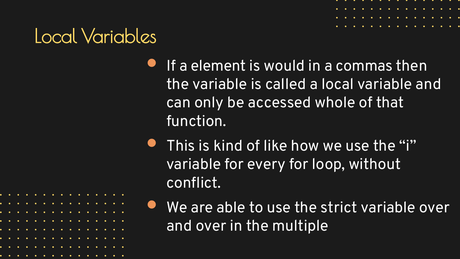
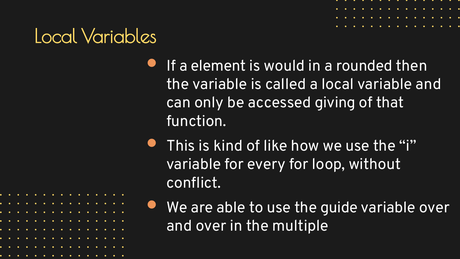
commas: commas -> rounded (364, 66)
whole: whole -> giving (335, 102)
strict: strict -> guide (339, 207)
